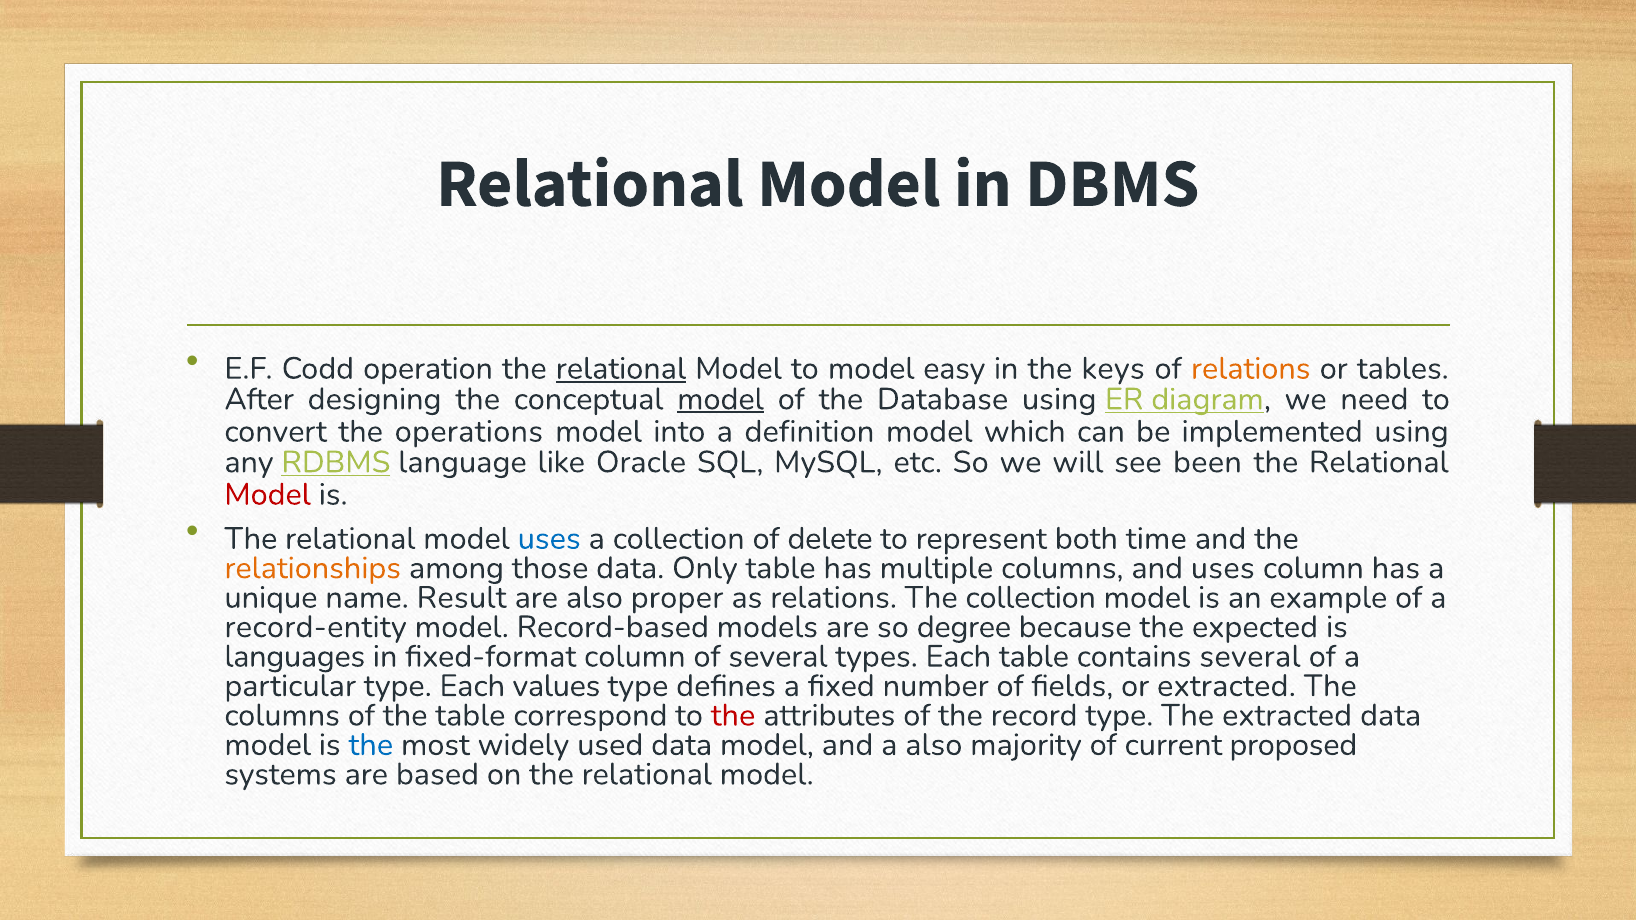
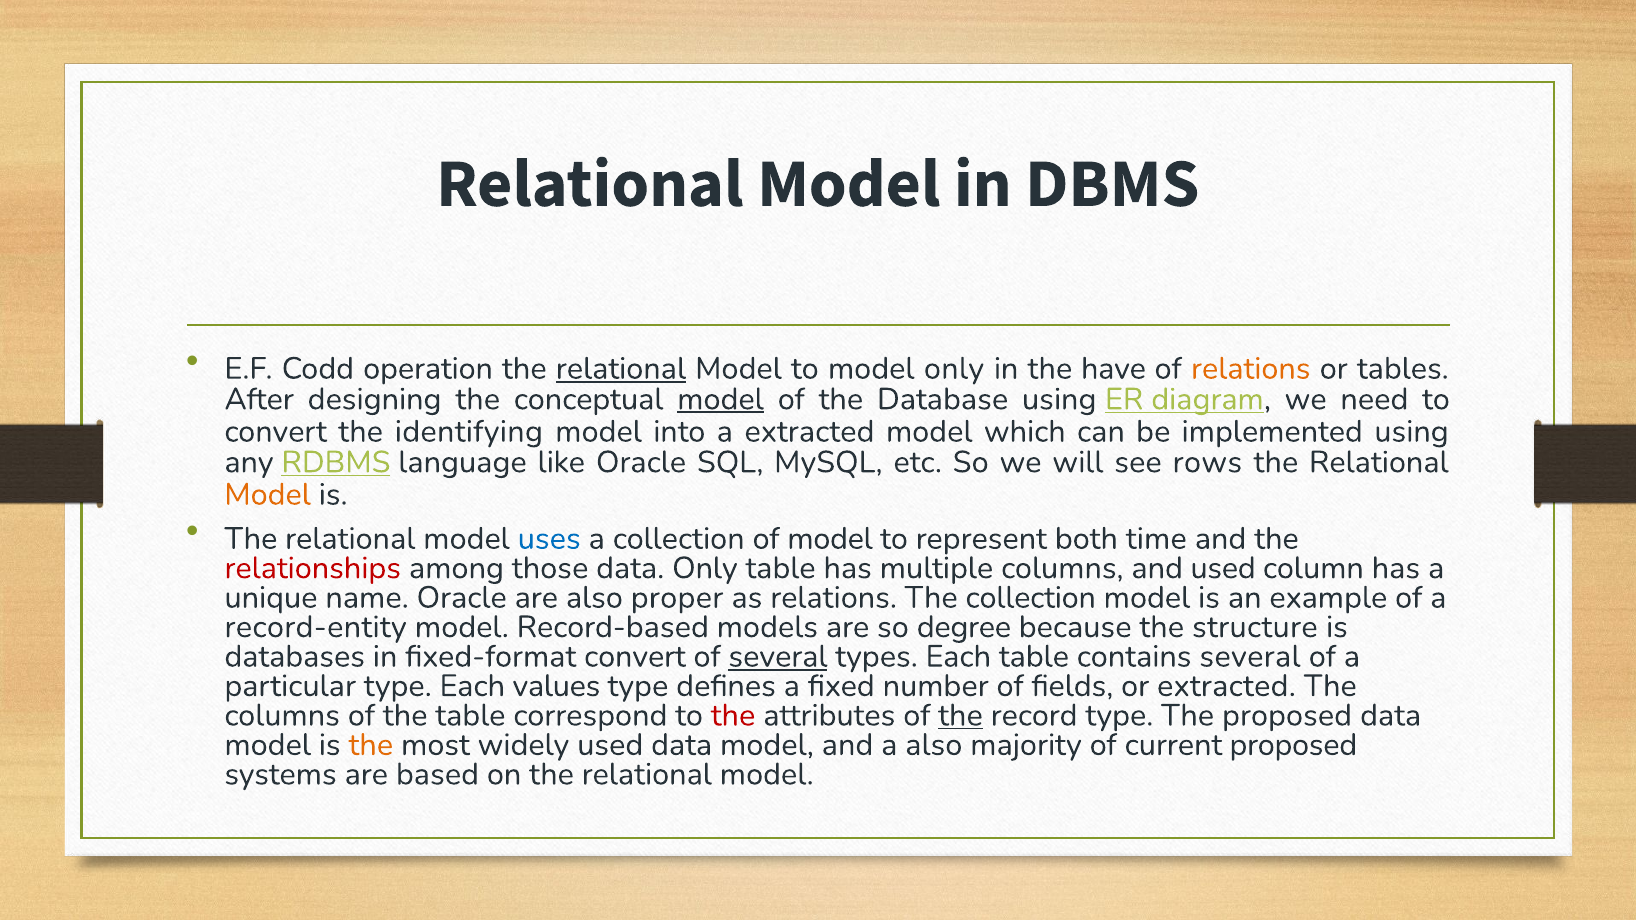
model easy: easy -> only (954, 369)
keys: keys -> have (1113, 369)
operations: operations -> identifying (469, 432)
a definition: definition -> extracted (809, 432)
been: been -> rows (1207, 462)
Model colour: red -> orange (268, 495)
of delete: delete -> model (830, 539)
relationships colour: orange -> red (313, 568)
and uses: uses -> used (1223, 568)
name Result: Result -> Oracle (462, 598)
expected: expected -> structure (1255, 627)
languages: languages -> databases (295, 657)
fixed-format column: column -> convert (635, 657)
several underline: none -> present (778, 657)
the underline: none -> present (961, 716)
The extracted: extracted -> proposed (1287, 716)
the colour: blue -> orange (371, 745)
